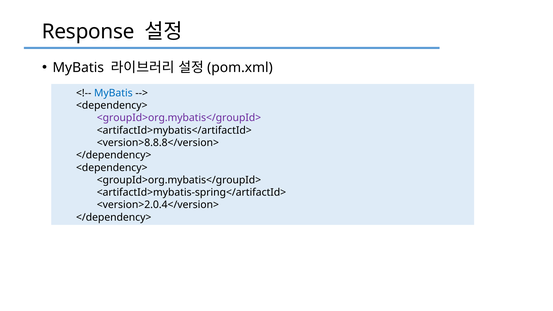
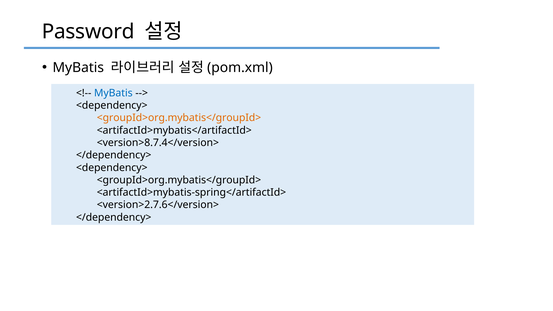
Response: Response -> Password (88, 32)
<groupId>org.mybatis</groupId> colour: purple -> orange (179, 118)
<version>8.8.8</version>: <version>8.8.8</version> -> <version>8.7.4</version> (158, 143)
<version>2.0.4</version>: <version>2.0.4</version> -> <version>2.7.6</version> (158, 205)
